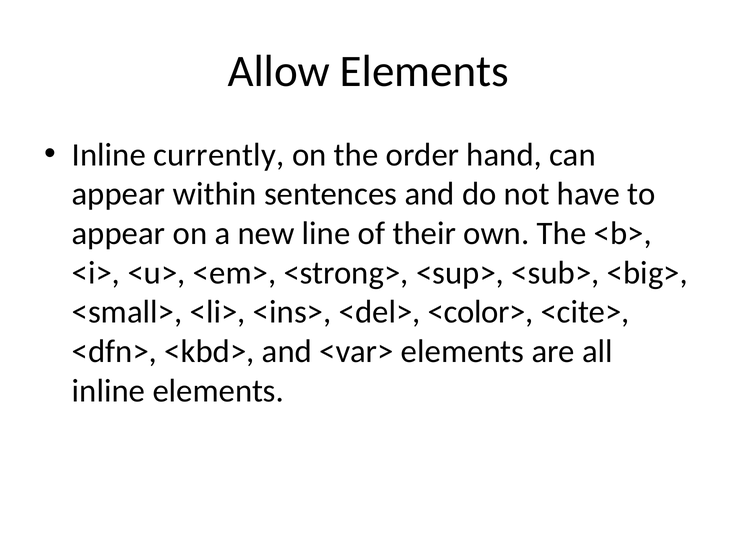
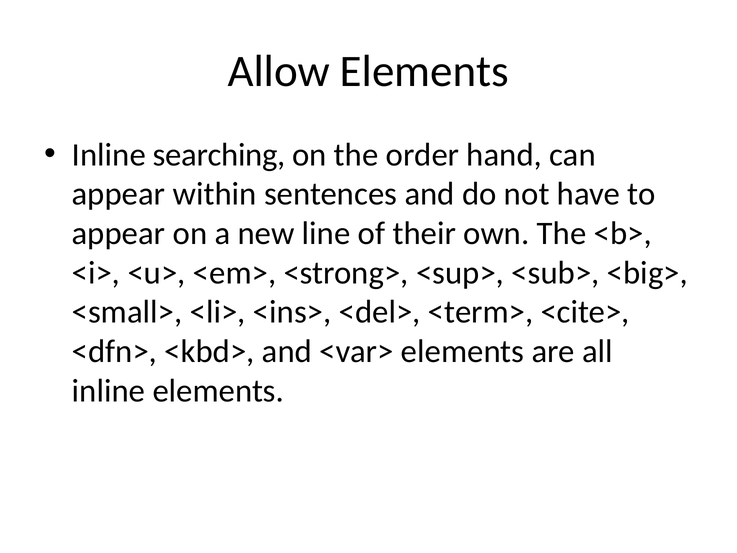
currently: currently -> searching (219, 155)
<color>: <color> -> <term> (481, 312)
